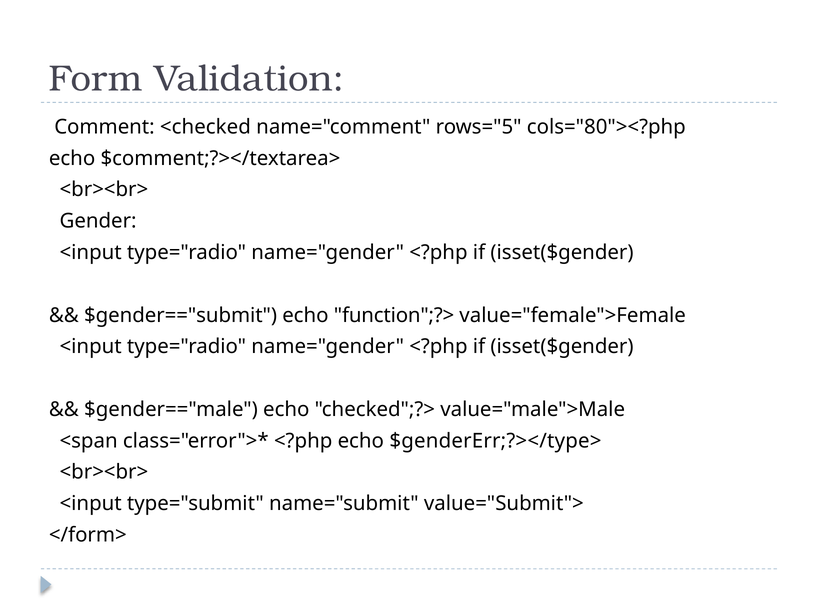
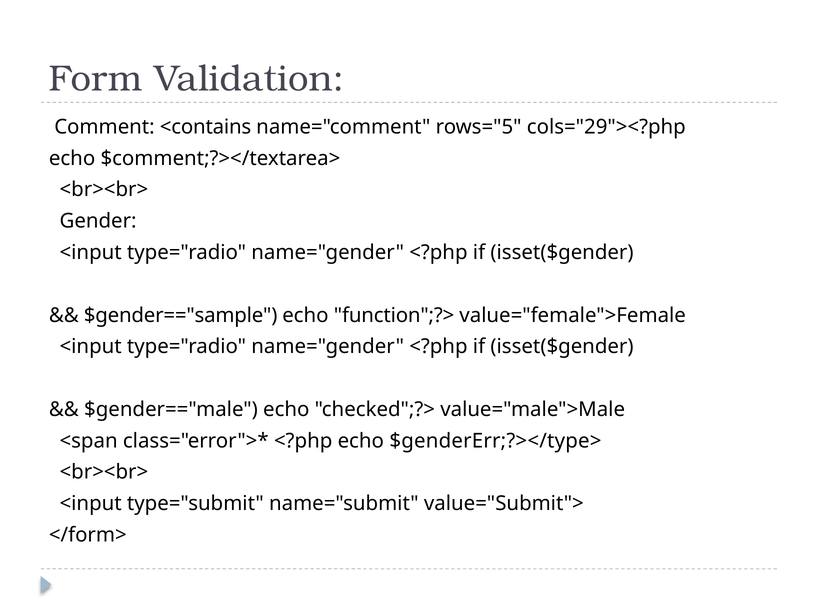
<checked: <checked -> <contains (206, 127)
cols="80"><?php: cols="80"><?php -> cols="29"><?php (606, 127)
$gender=="submit: $gender=="submit -> $gender=="sample (181, 315)
